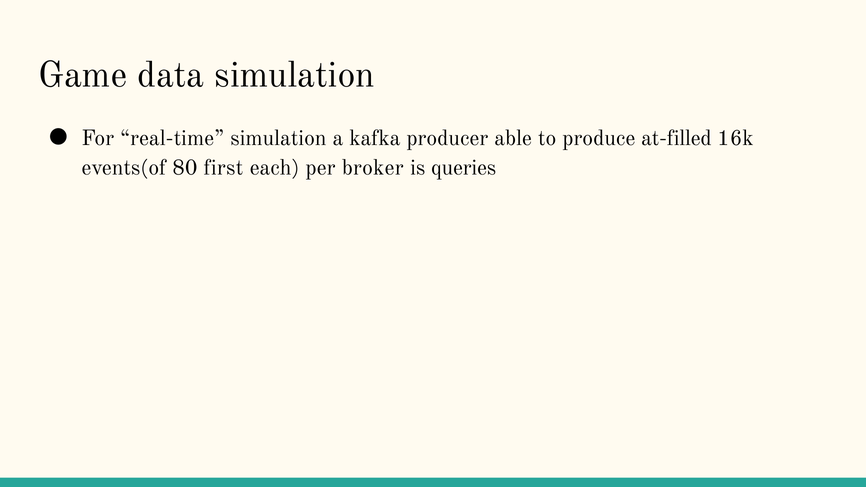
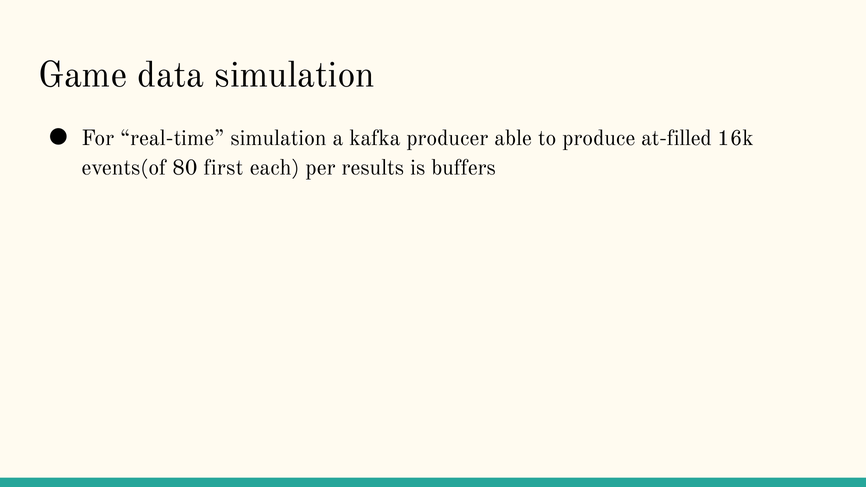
broker: broker -> results (373, 168)
queries: queries -> buffers (464, 168)
